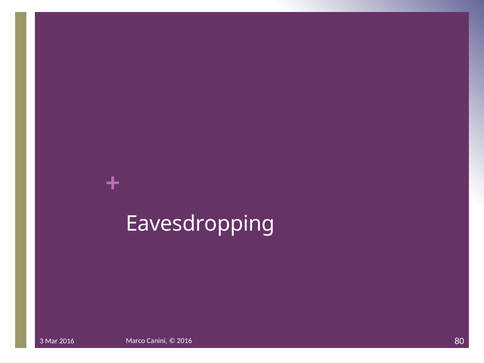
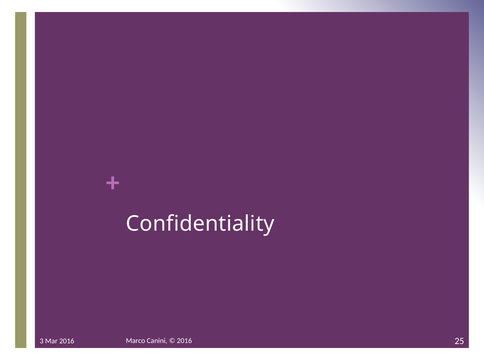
Eavesdropping: Eavesdropping -> Confidentiality (200, 224)
80: 80 -> 25 (459, 341)
